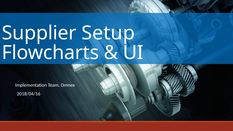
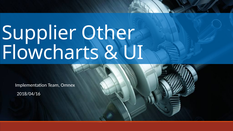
Setup: Setup -> Other (108, 33)
